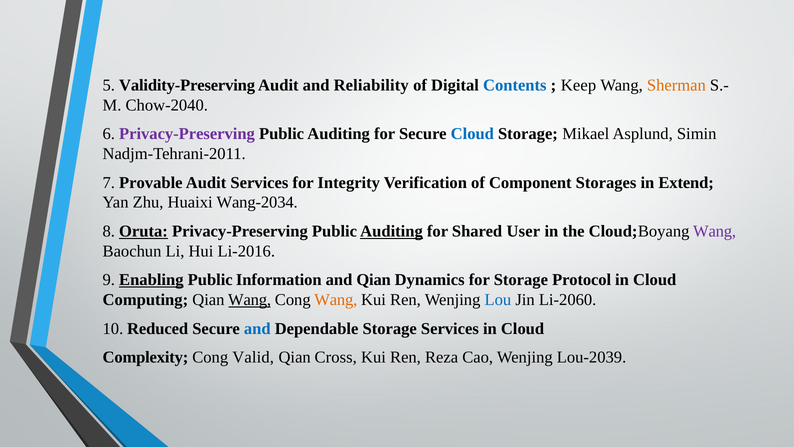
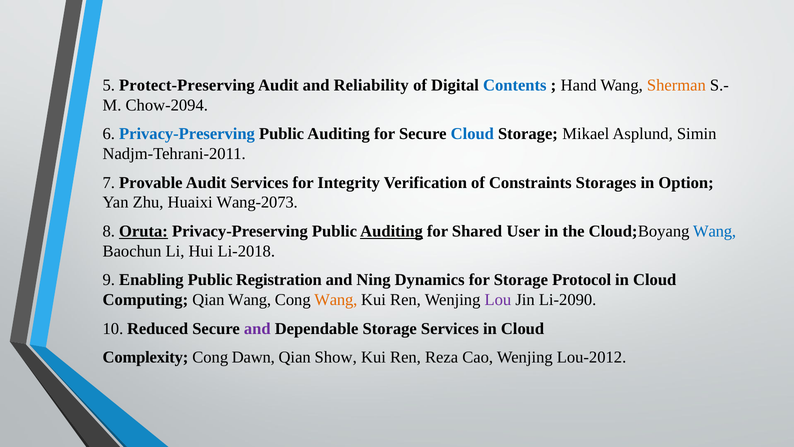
Validity-Preserving: Validity-Preserving -> Protect-Preserving (187, 85)
Keep: Keep -> Hand (579, 85)
Chow-2040: Chow-2040 -> Chow-2094 (167, 105)
Privacy-Preserving colour: purple -> blue (187, 134)
Component: Component -> Constraints (530, 182)
Extend: Extend -> Option (686, 182)
Wang-2034: Wang-2034 -> Wang-2073 (257, 202)
Wang colour: purple -> blue (715, 231)
Li-2016: Li-2016 -> Li-2018 (246, 251)
Enabling underline: present -> none (151, 280)
Information: Information -> Registration (279, 280)
and Qian: Qian -> Ning (374, 280)
Wang underline: present -> none (250, 300)
Lou colour: blue -> purple (498, 300)
Li-2060: Li-2060 -> Li-2090 (568, 300)
and colour: blue -> purple (257, 328)
Valid: Valid -> Dawn (253, 357)
Cross: Cross -> Show (336, 357)
Lou-2039: Lou-2039 -> Lou-2012 (592, 357)
